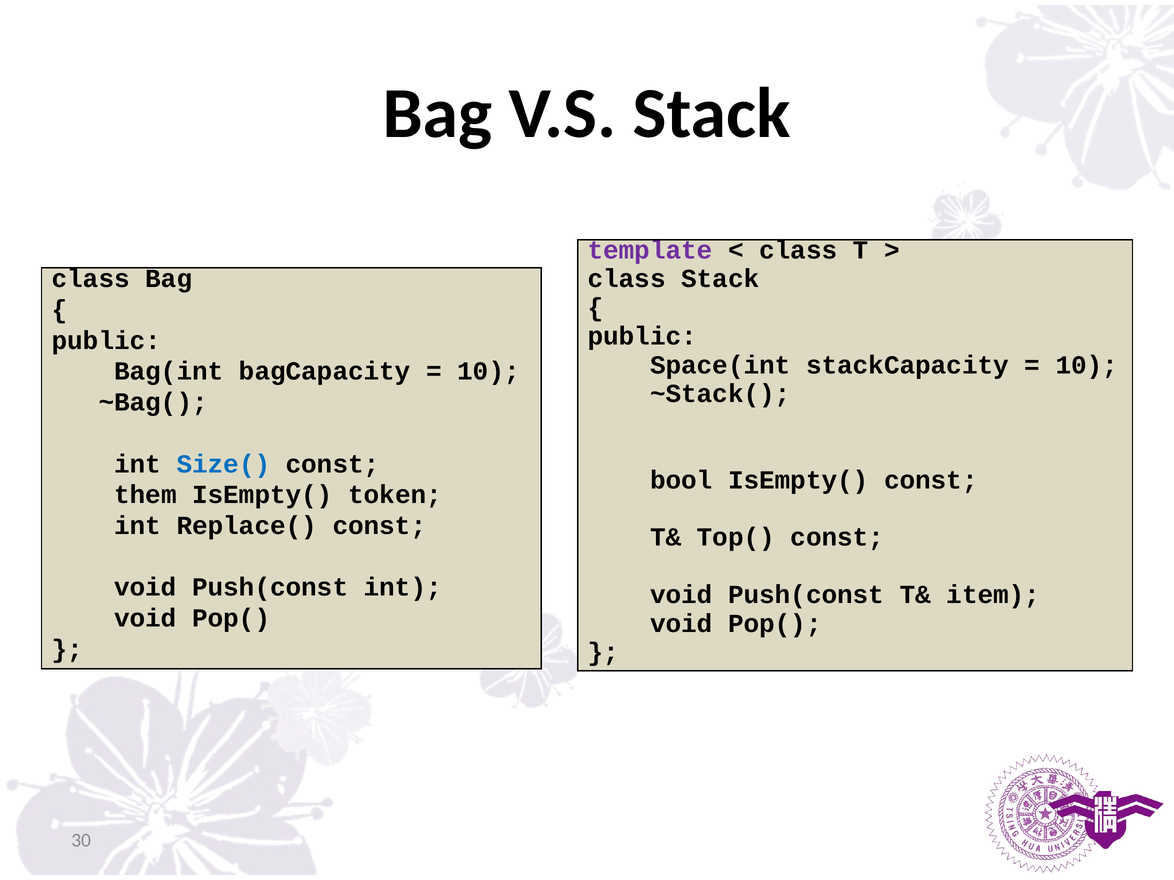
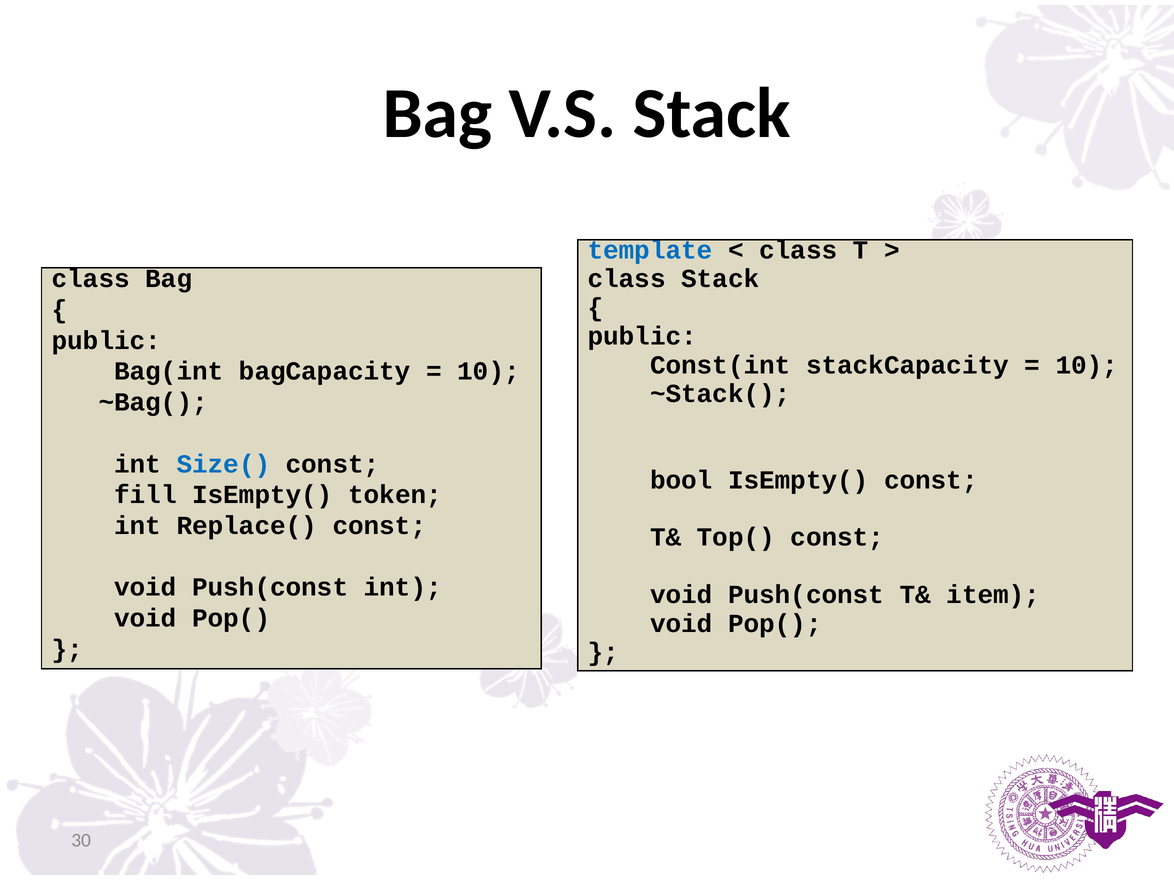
template colour: purple -> blue (650, 250)
Space(int: Space(int -> Const(int (720, 365)
them: them -> fill (145, 495)
